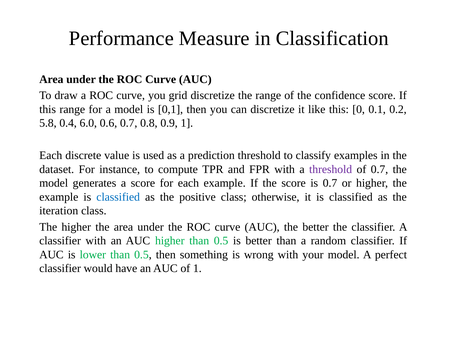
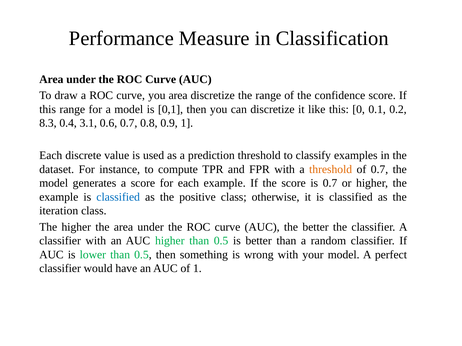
you grid: grid -> area (178, 96)
5.8: 5.8 -> 8.3 (48, 123)
6.0: 6.0 -> 3.1 (88, 123)
threshold colour: purple -> orange (331, 169)
